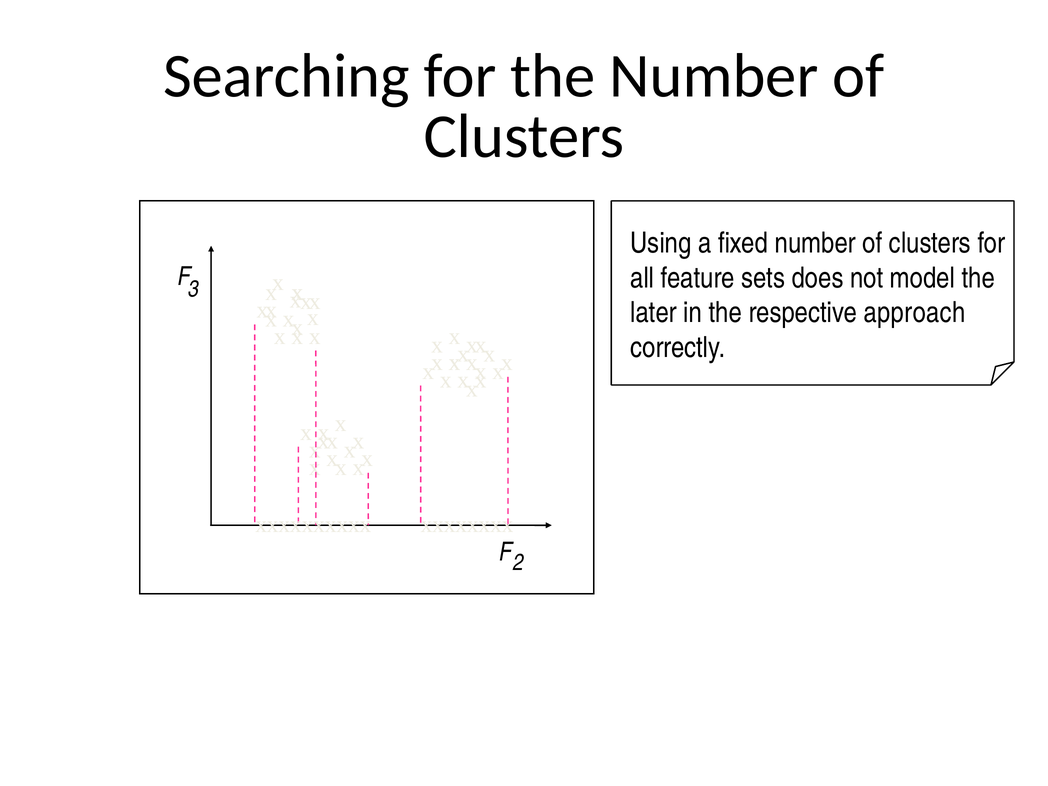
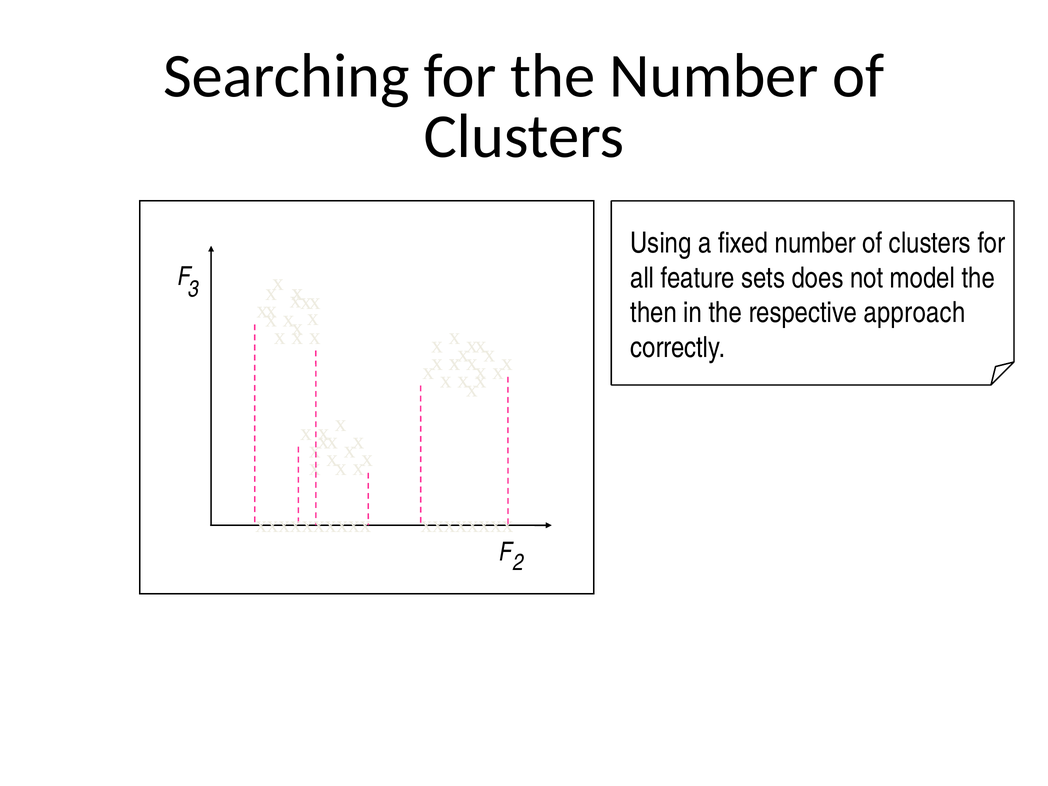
later: later -> then (654, 313)
